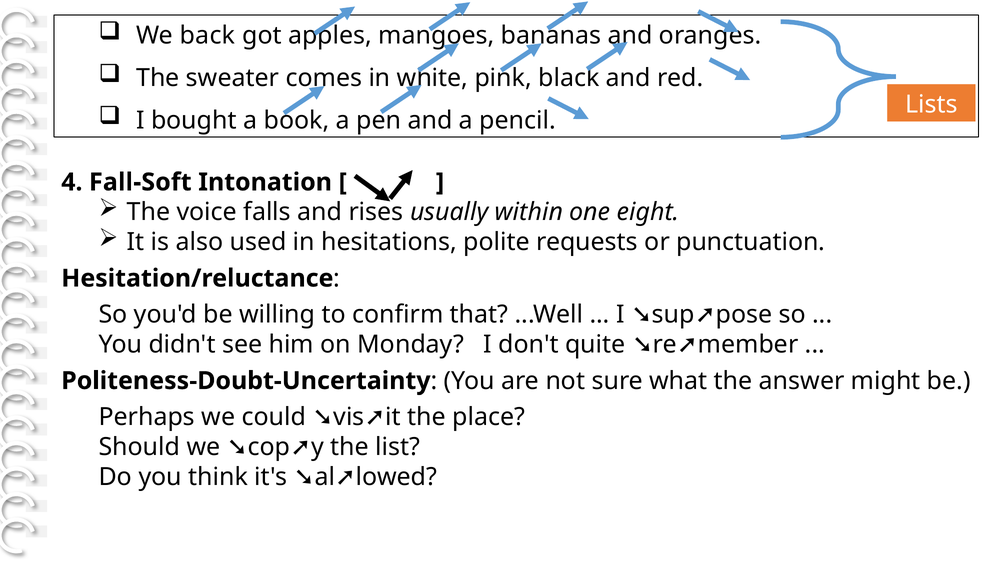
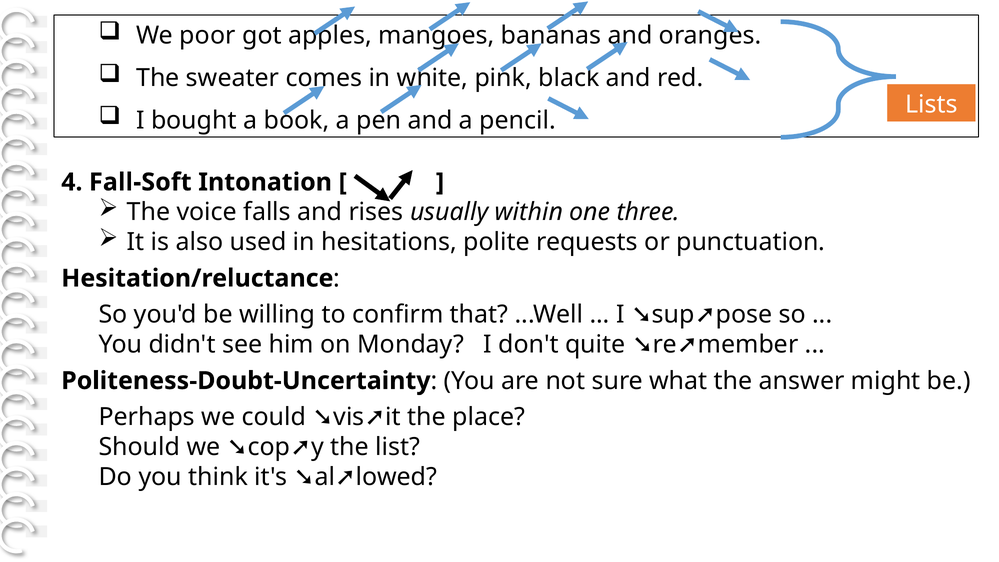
back: back -> poor (207, 35)
eight: eight -> three (648, 212)
